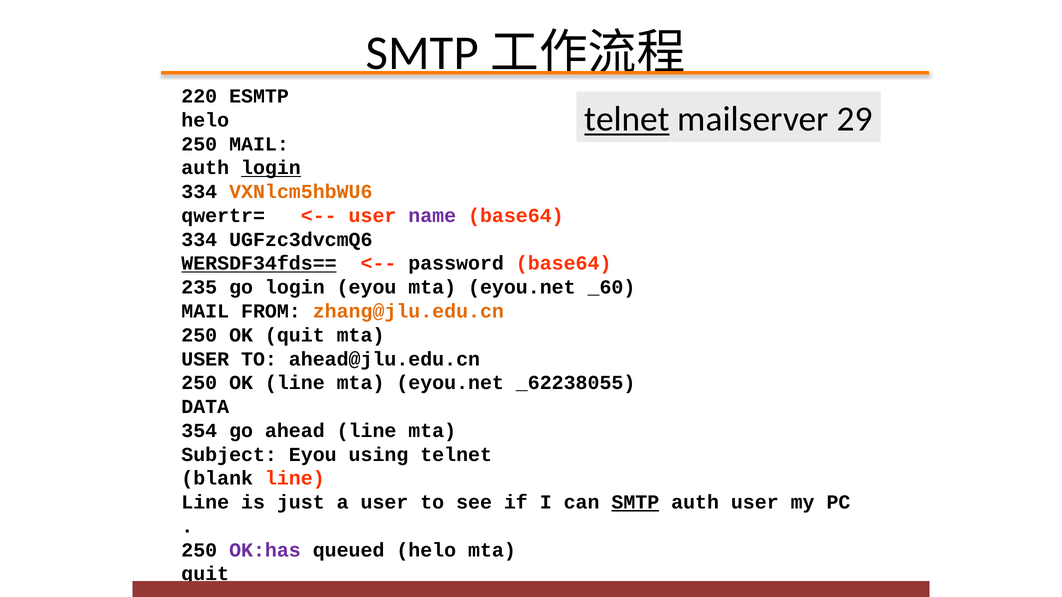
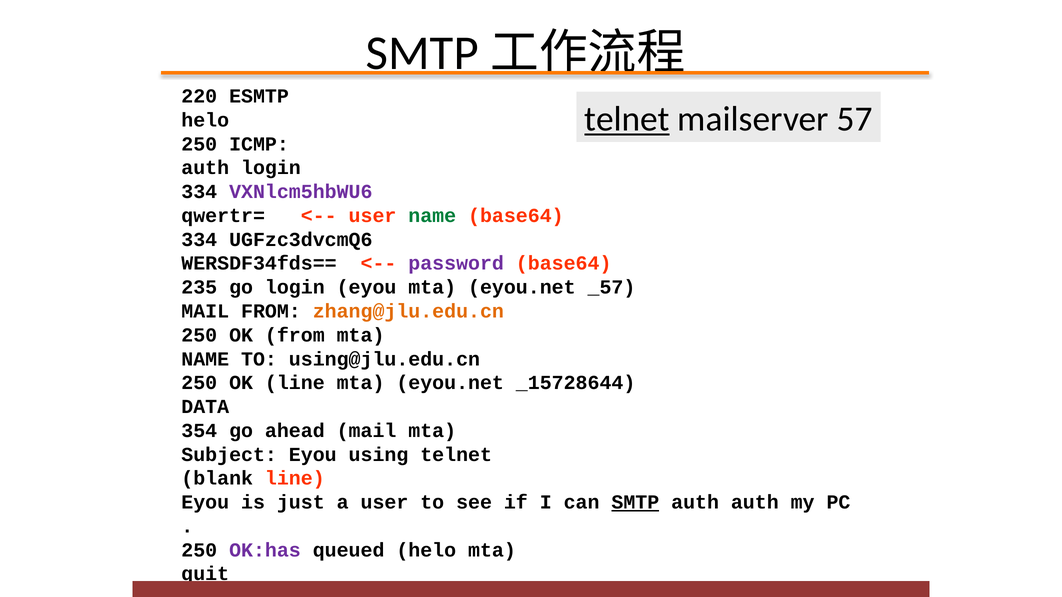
29: 29 -> 57 (855, 119)
250 MAIL: MAIL -> ICMP (259, 144)
login underline: present -> none (271, 168)
VXNlcm5hbWU6 colour: orange -> purple (301, 192)
name colour: purple -> green (432, 216)
WERSDF34fds== underline: present -> none (259, 264)
password colour: black -> purple (456, 264)
_60: _60 -> _57 (611, 287)
OK quit: quit -> from (295, 335)
USER: USER -> NAME (205, 359)
ahead@jlu.edu.cn: ahead@jlu.edu.cn -> using@jlu.edu.cn (384, 359)
_62238055: _62238055 -> _15728644 (576, 383)
ahead line: line -> mail (367, 431)
Line: Line -> Eyou (205, 503)
auth user: user -> auth (755, 503)
